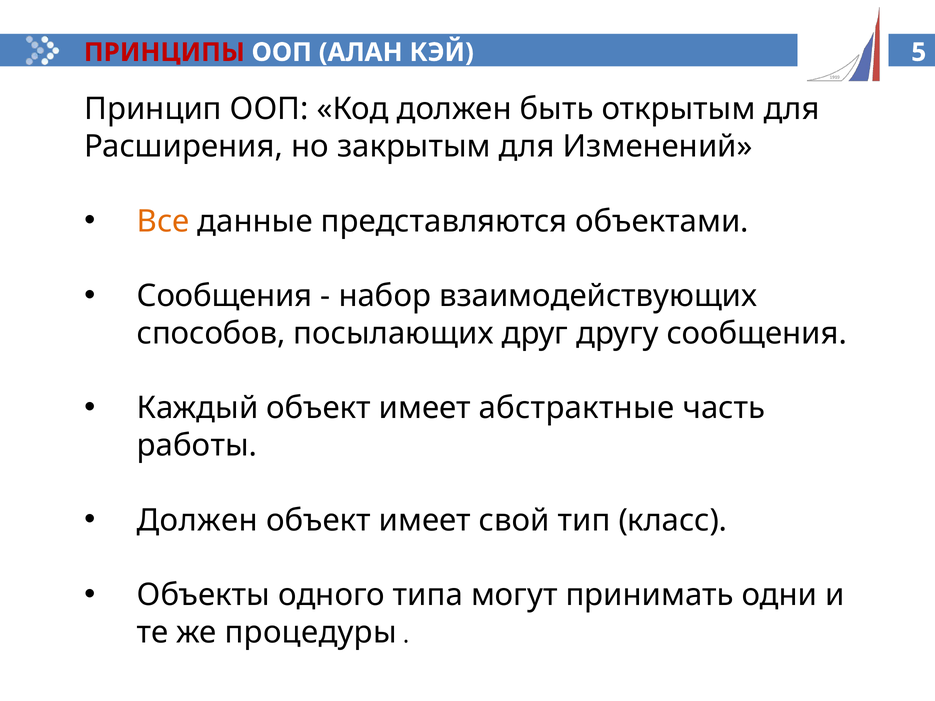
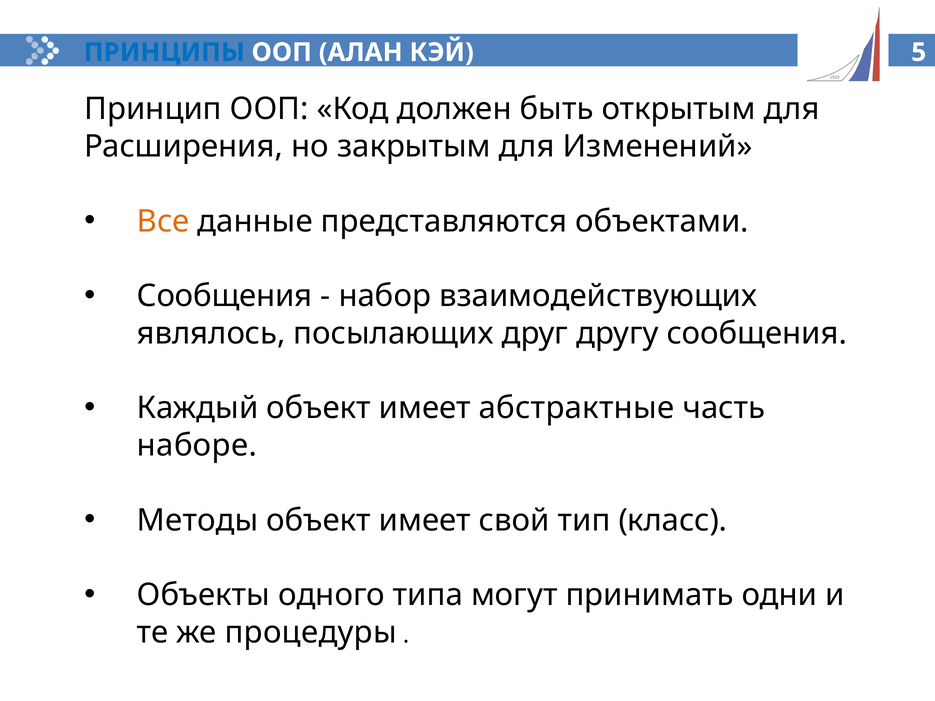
ПРИНЦИПЫ colour: red -> blue (164, 52)
способов: способов -> являлось (211, 334)
работы: работы -> наборе (197, 446)
Должен: Должен -> Методы (198, 521)
